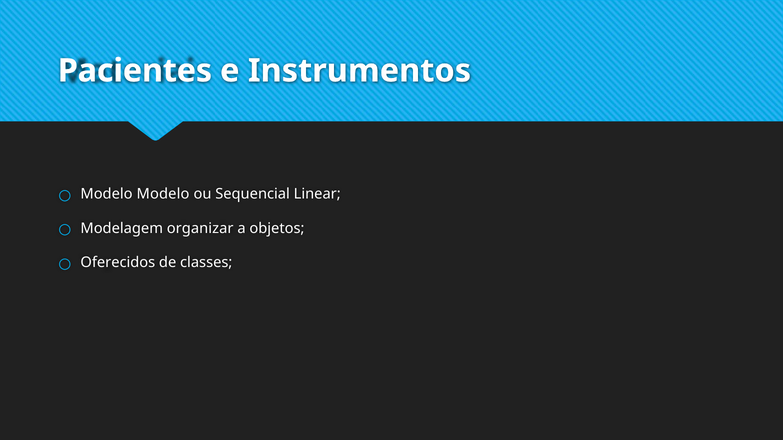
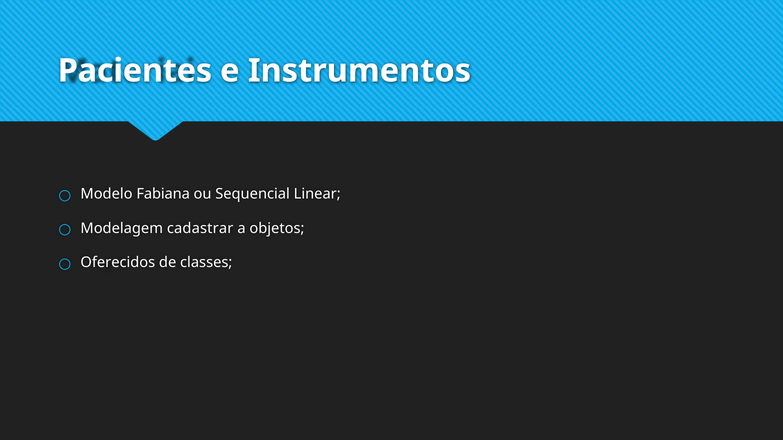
Modelo Modelo: Modelo -> Fabiana (163, 194)
organizar: organizar -> cadastrar (200, 228)
